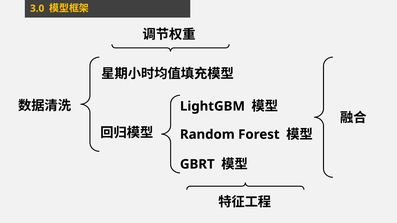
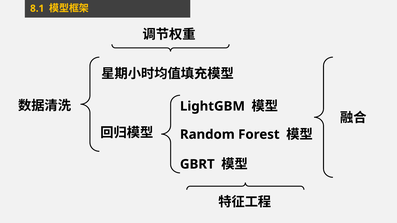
3.0: 3.0 -> 8.1 (37, 8)
